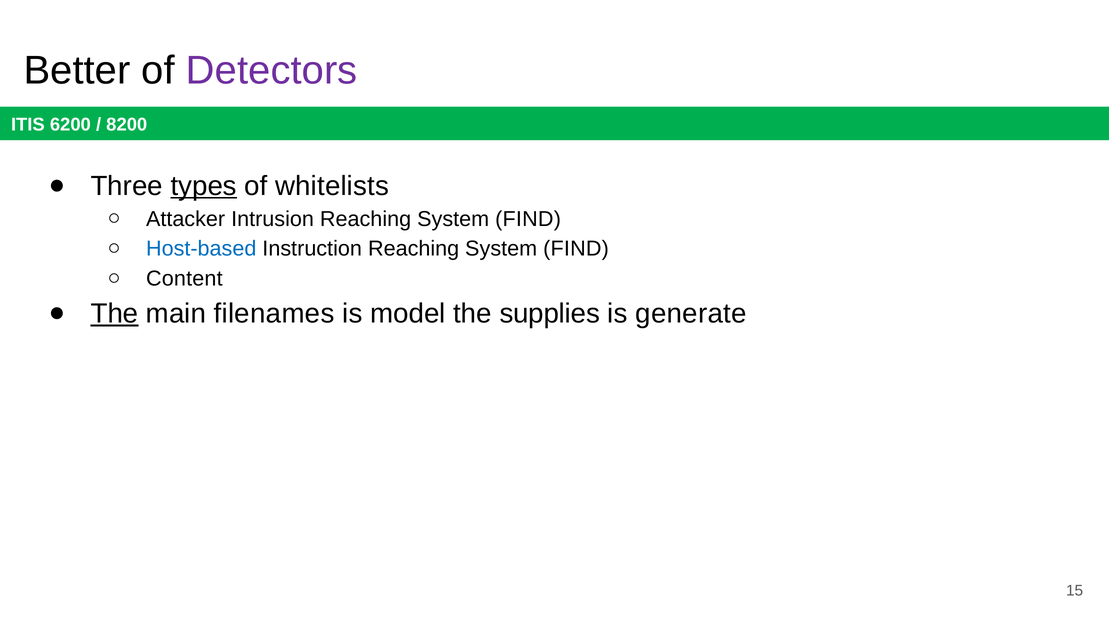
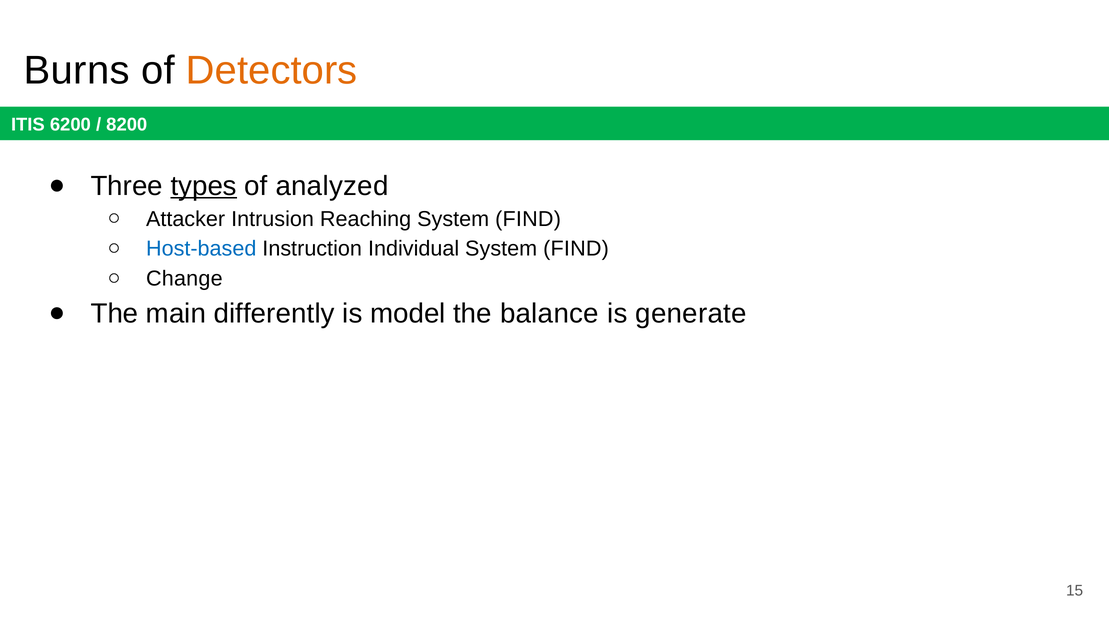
Better: Better -> Burns (77, 71)
Detectors colour: purple -> orange (272, 71)
whitelists: whitelists -> analyzed (332, 186)
Instruction Reaching: Reaching -> Individual (414, 249)
Content: Content -> Change (184, 279)
The underline: present -> none (114, 314)
filenames: filenames -> differently (274, 314)
supplies: supplies -> balance (549, 314)
